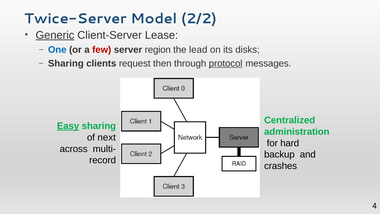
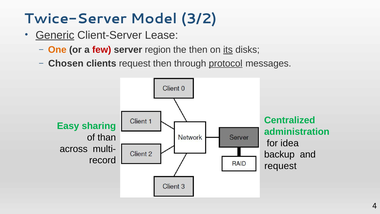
2/2: 2/2 -> 3/2 (199, 19)
One colour: blue -> orange (57, 50)
the lead: lead -> then (198, 50)
its underline: none -> present (228, 50)
Sharing: Sharing -> Chosen (66, 63)
Easy underline: present -> none (68, 126)
next: next -> than (107, 137)
hard: hard -> idea (290, 143)
crashes: crashes -> request (280, 166)
